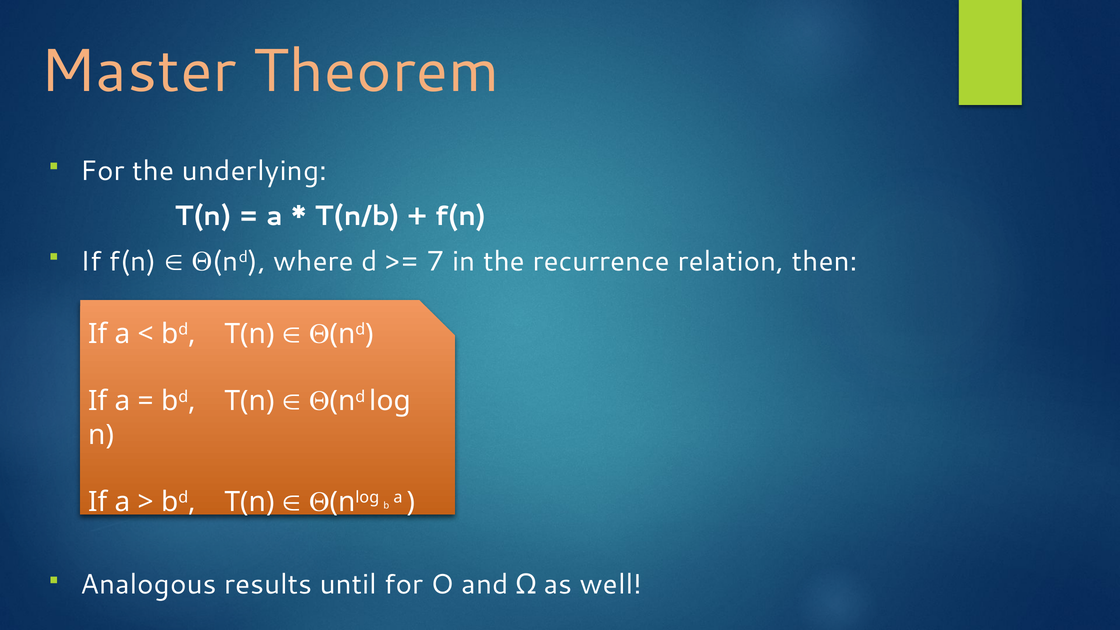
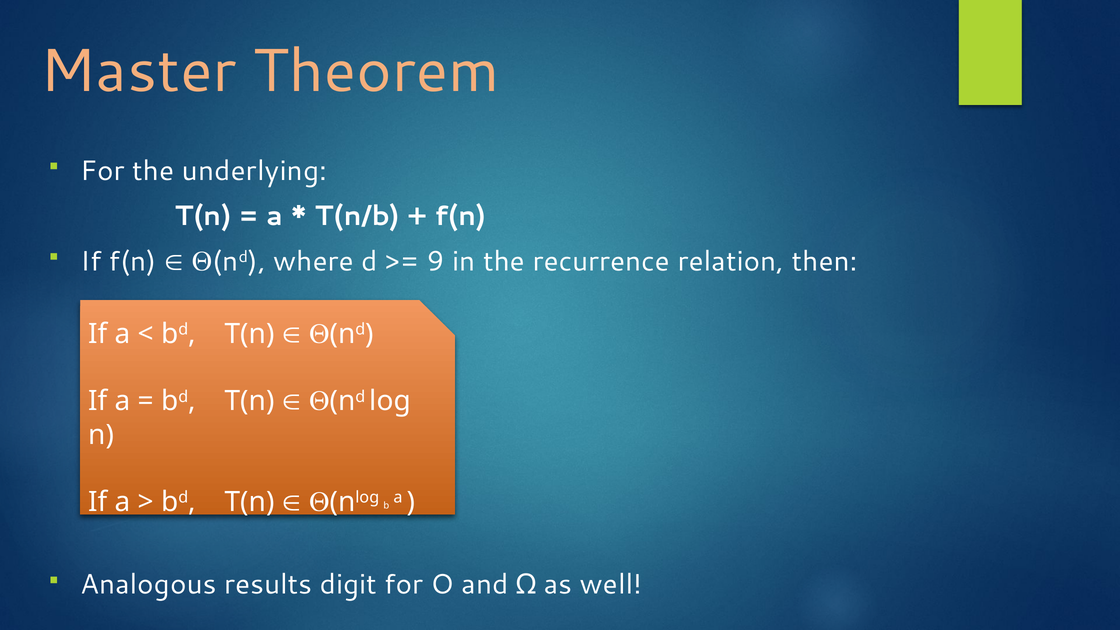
7: 7 -> 9 (436, 261)
until: until -> digit (348, 585)
